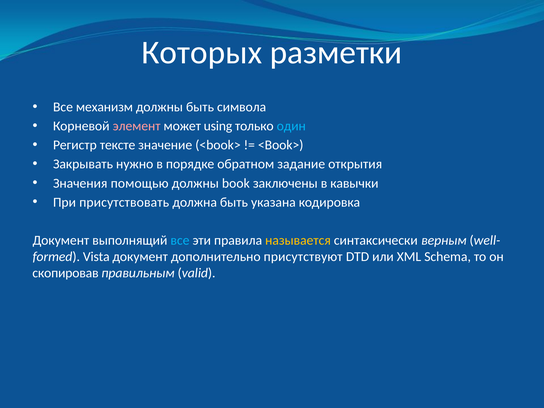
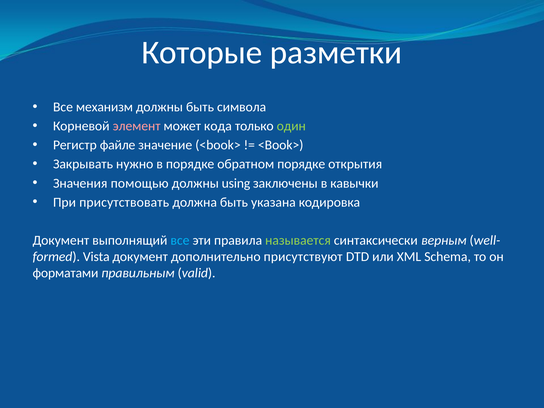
Которых: Которых -> Которые (202, 53)
using: using -> кода (218, 126)
один colour: light blue -> light green (291, 126)
тексте: тексте -> файле (118, 145)
обратном задание: задание -> порядке (301, 164)
book: book -> using (236, 183)
называется colour: yellow -> light green (298, 240)
скопировав: скопировав -> форматами (66, 273)
